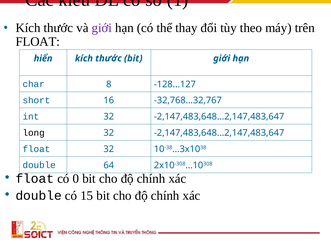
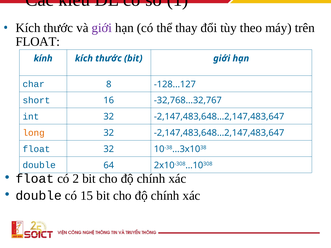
hiển: hiển -> kính (43, 58)
long colour: black -> orange (34, 133)
0: 0 -> 2 (76, 179)
